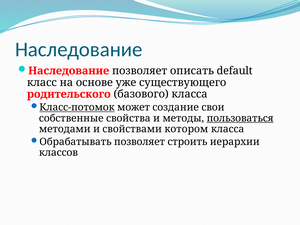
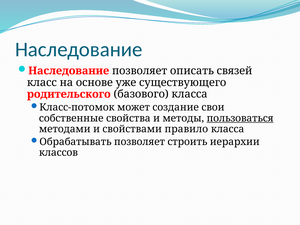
default: default -> связей (235, 71)
Класс-потомок underline: present -> none (77, 107)
котором: котором -> правило (186, 129)
